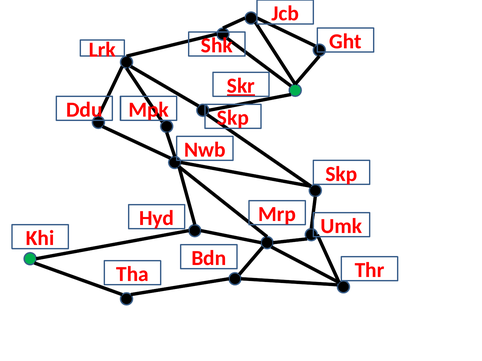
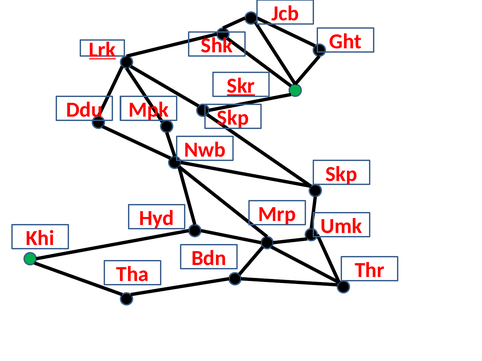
Lrk underline: none -> present (102, 50)
